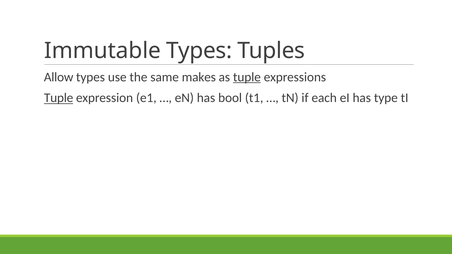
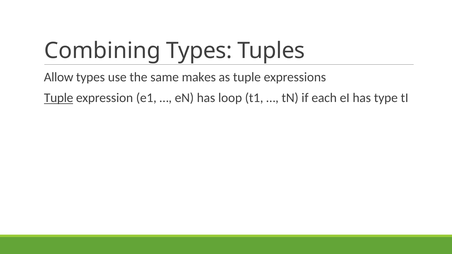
Immutable: Immutable -> Combining (102, 51)
tuple underline: present -> none (247, 77)
bool: bool -> loop (230, 98)
